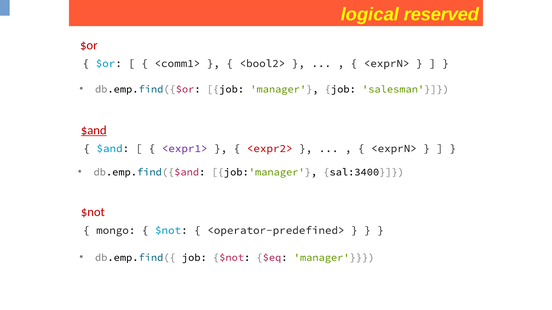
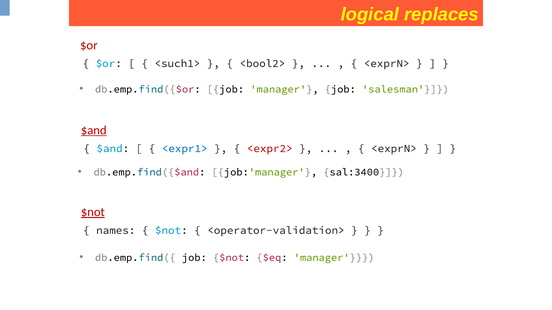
reserved: reserved -> replaces (441, 14)
<comm1>: <comm1> -> <such1> (177, 63)
<expr1> colour: purple -> blue (185, 149)
$not underline: none -> present (93, 212)
mongo: mongo -> names (116, 231)
<operator-predefined>: <operator-predefined> -> <operator-validation> (276, 231)
